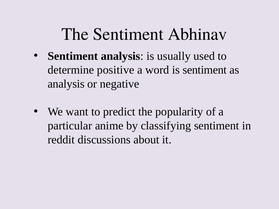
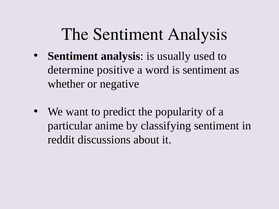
The Sentiment Abhinav: Abhinav -> Analysis (198, 34)
analysis: analysis -> whether (66, 84)
